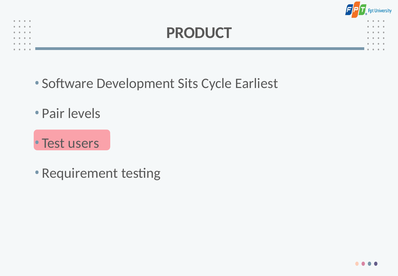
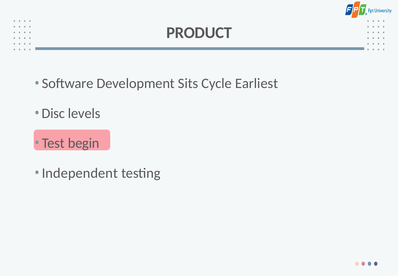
Pair: Pair -> Disc (53, 113)
users: users -> begin (84, 143)
Requirement: Requirement -> Independent (80, 173)
